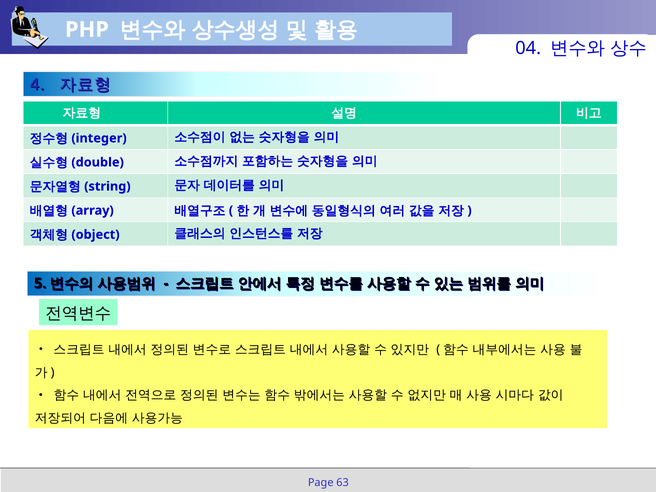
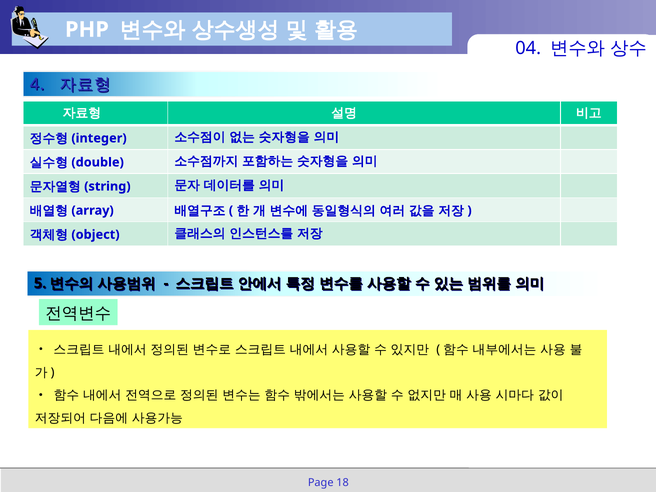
63: 63 -> 18 (343, 483)
